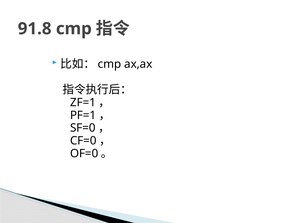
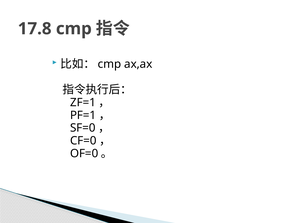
91.8: 91.8 -> 17.8 (35, 29)
